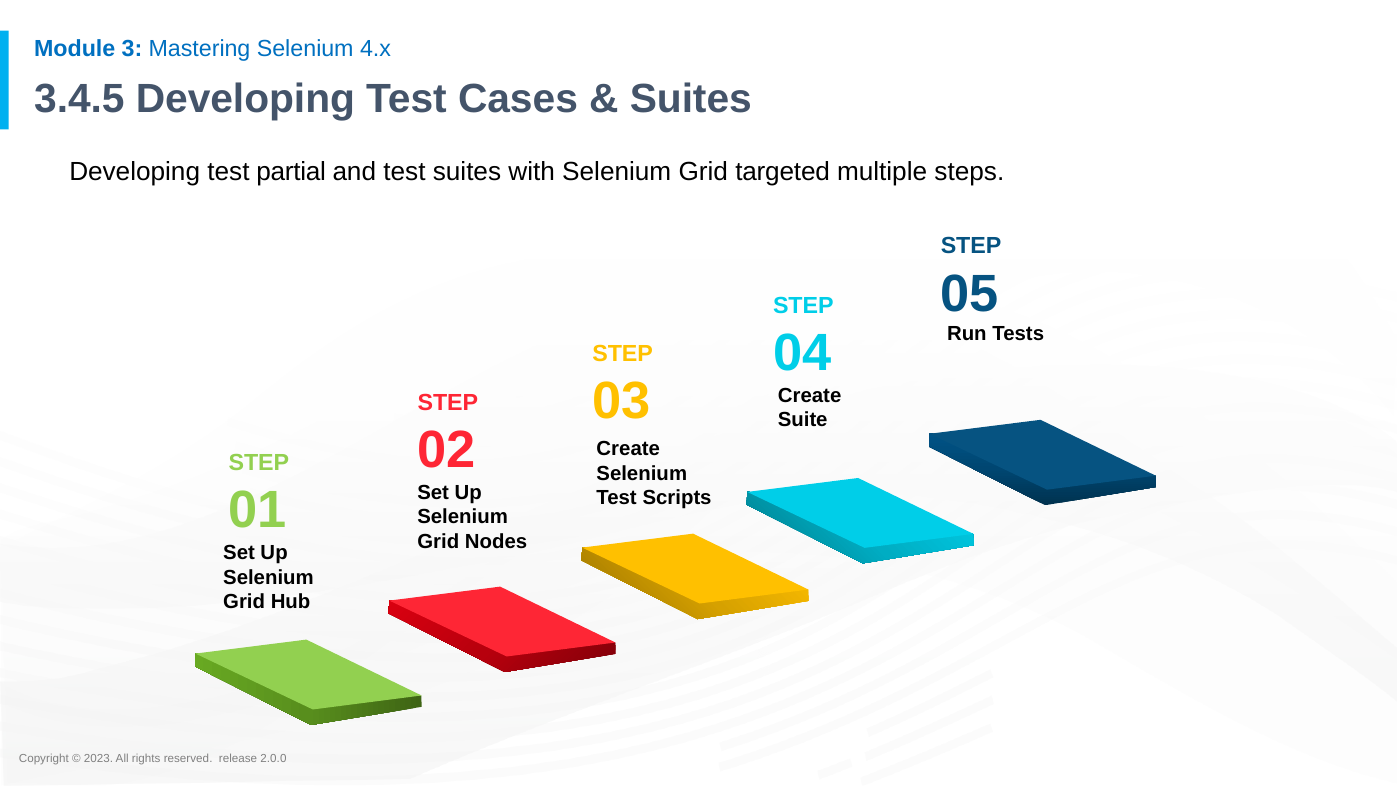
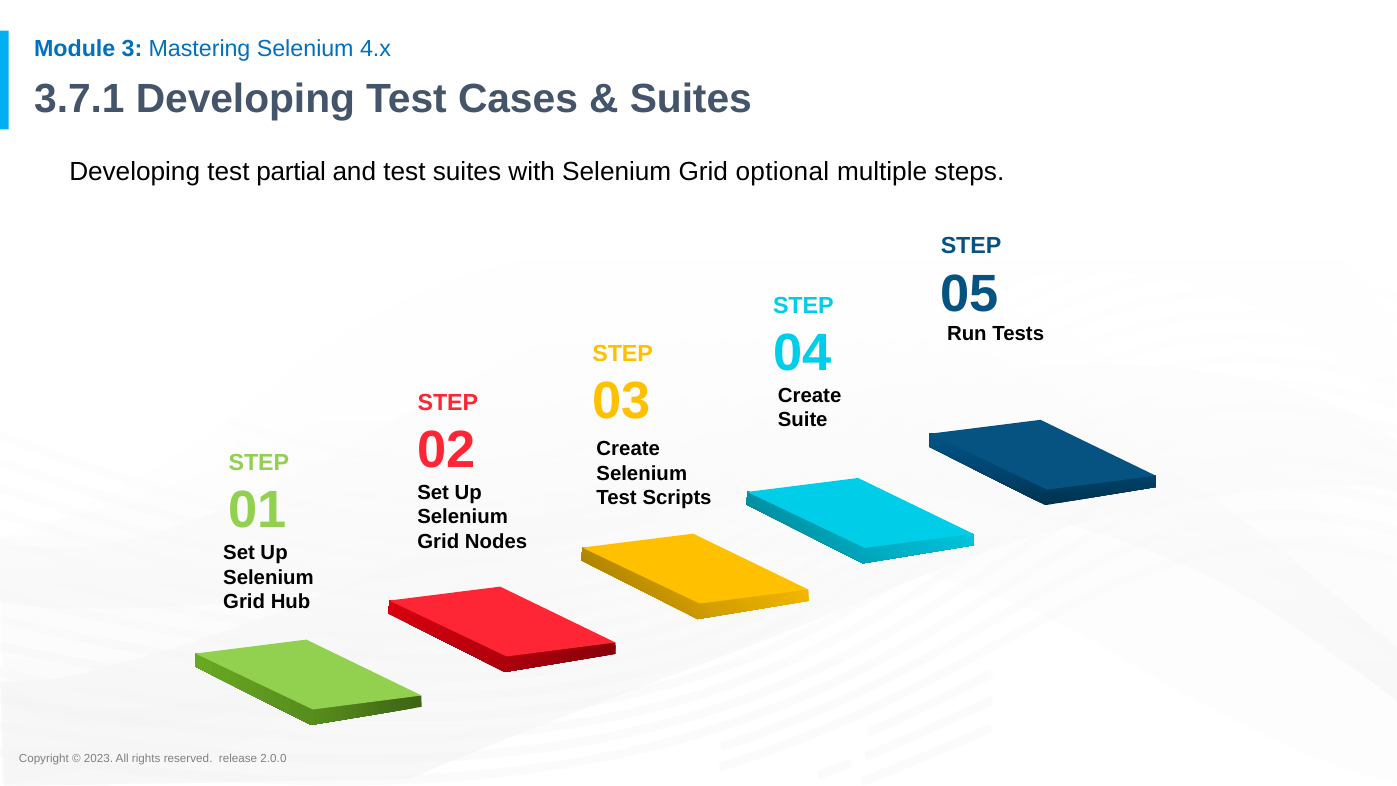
3.4.5: 3.4.5 -> 3.7.1 (79, 99)
targeted: targeted -> optional (782, 172)
